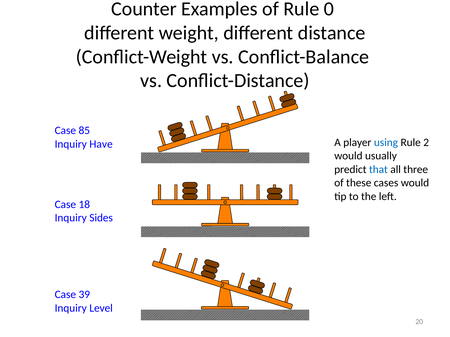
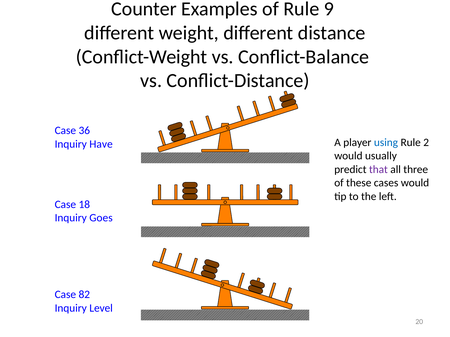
0: 0 -> 9 (329, 9)
85: 85 -> 36 (84, 131)
that colour: blue -> purple (378, 170)
Sides: Sides -> Goes (101, 218)
39: 39 -> 82 (84, 295)
